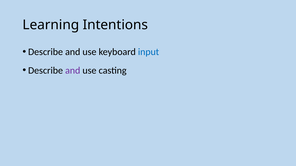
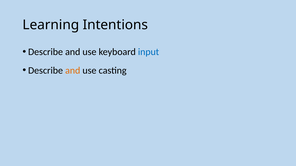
and colour: purple -> orange (73, 71)
